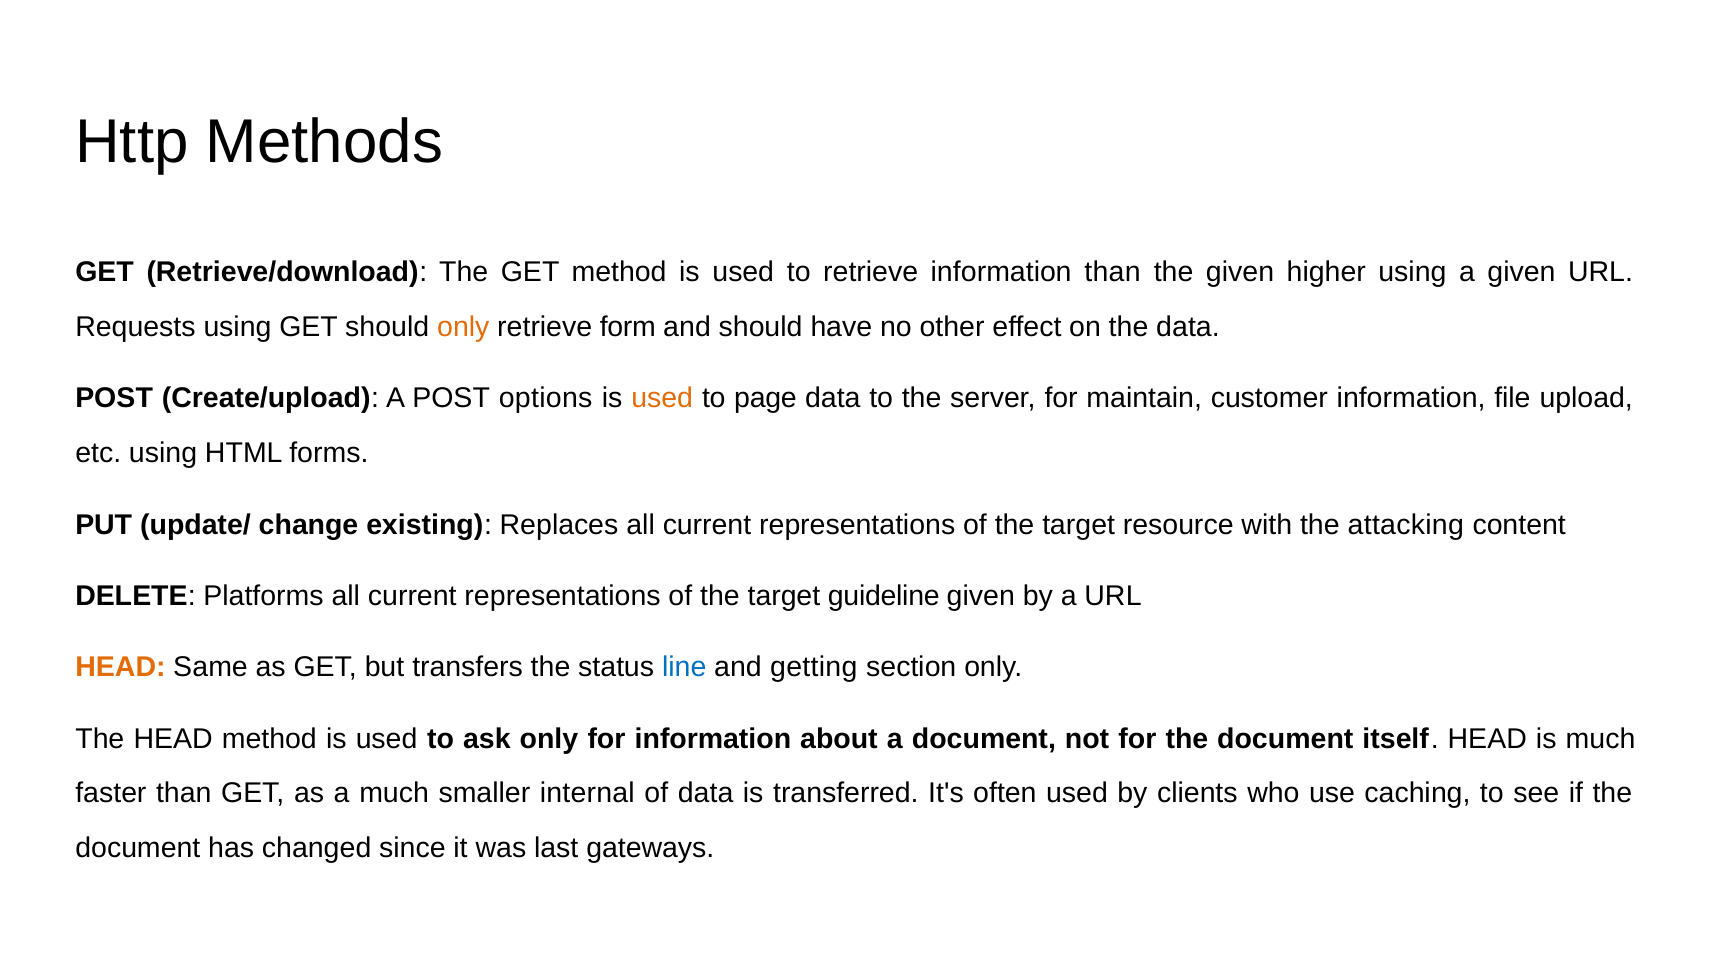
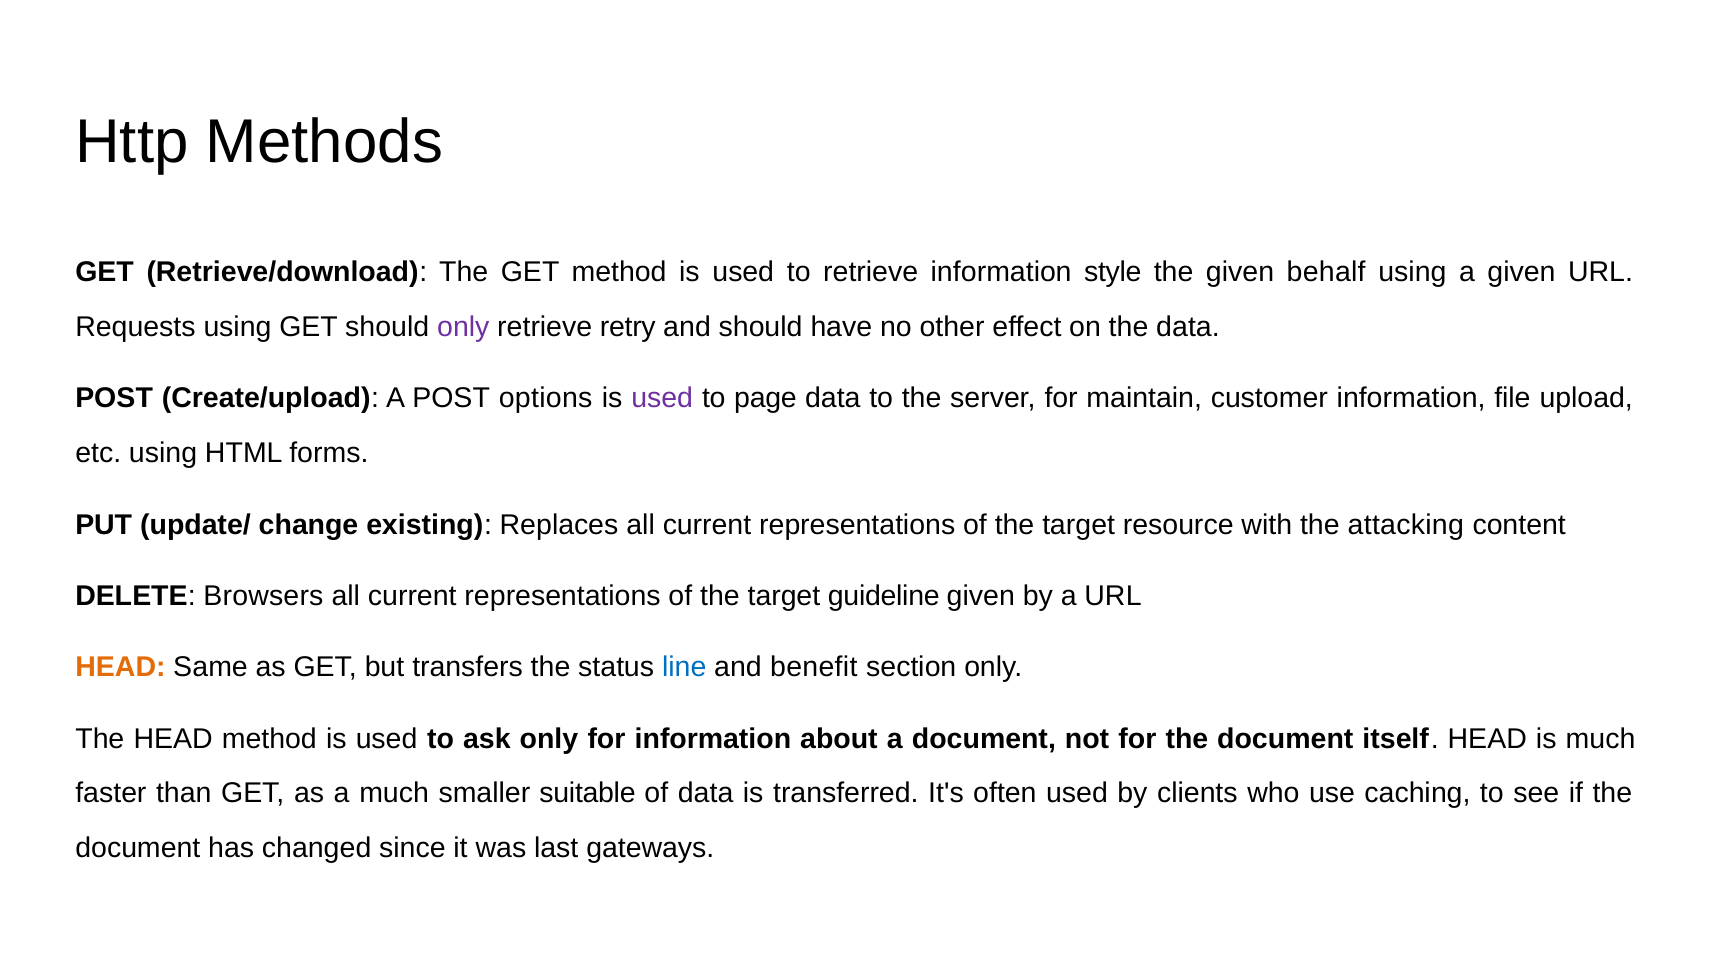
information than: than -> style (1113, 272)
higher: higher -> behalf (1326, 272)
only colour: orange -> purple (463, 327)
form: form -> retry (628, 327)
used colour: orange -> purple (662, 398)
Platforms: Platforms -> Browsers (263, 596)
getting: getting -> benefit (814, 667)
internal: internal -> suitable (588, 793)
